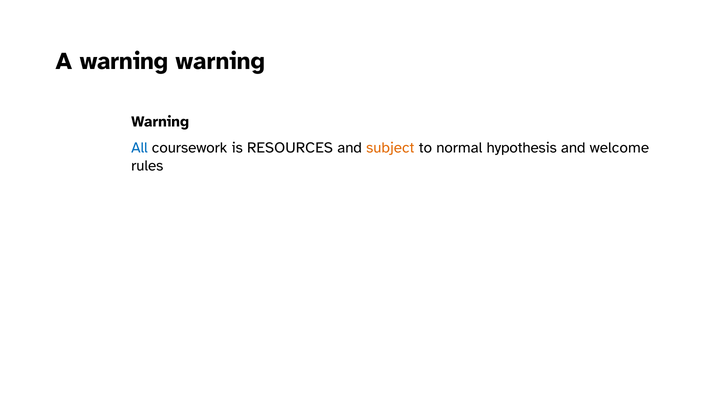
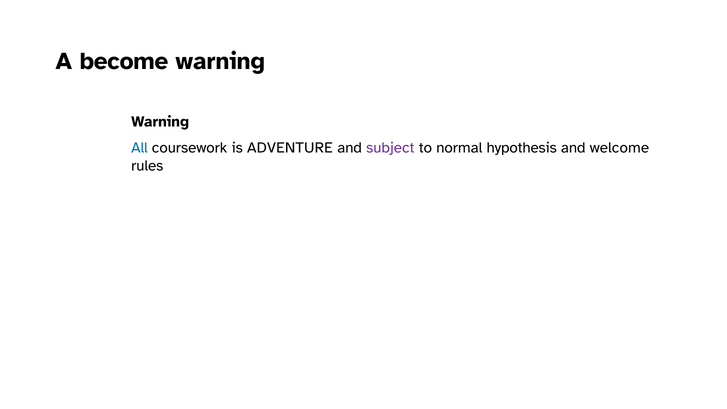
A warning: warning -> become (124, 61)
RESOURCES: RESOURCES -> ADVENTURE (290, 147)
subject colour: orange -> purple (390, 147)
